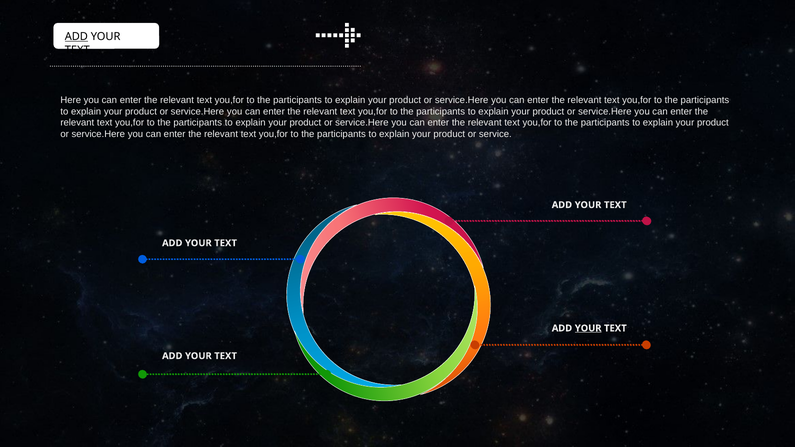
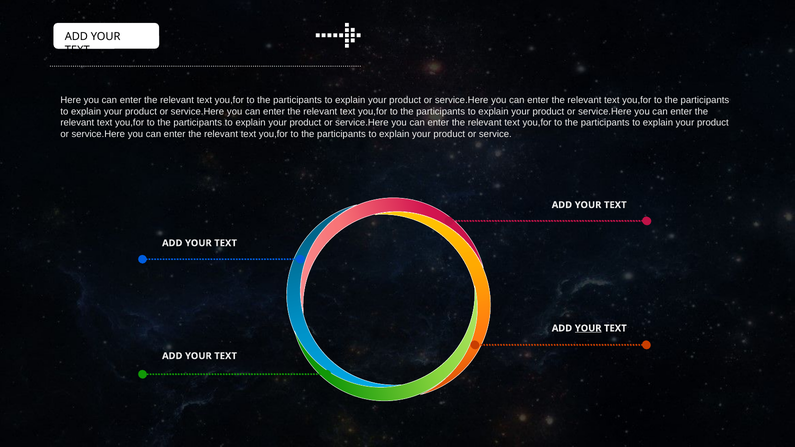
ADD underline: present -> none (76, 37)
